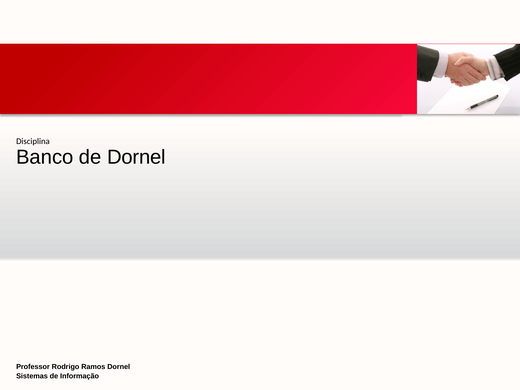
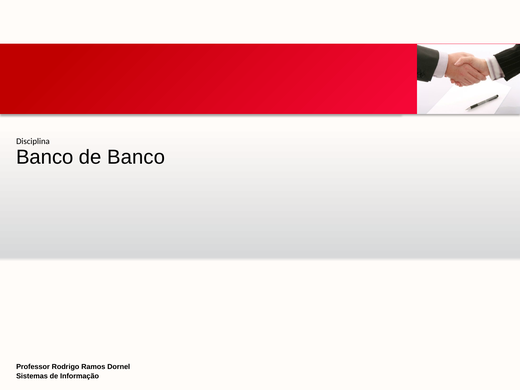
de Dornel: Dornel -> Banco (136, 157)
